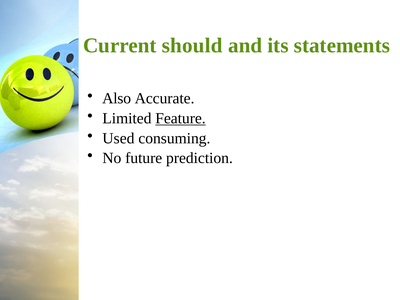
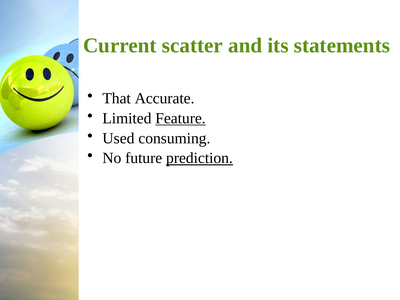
should: should -> scatter (192, 45)
Also: Also -> That (117, 98)
prediction underline: none -> present (199, 158)
